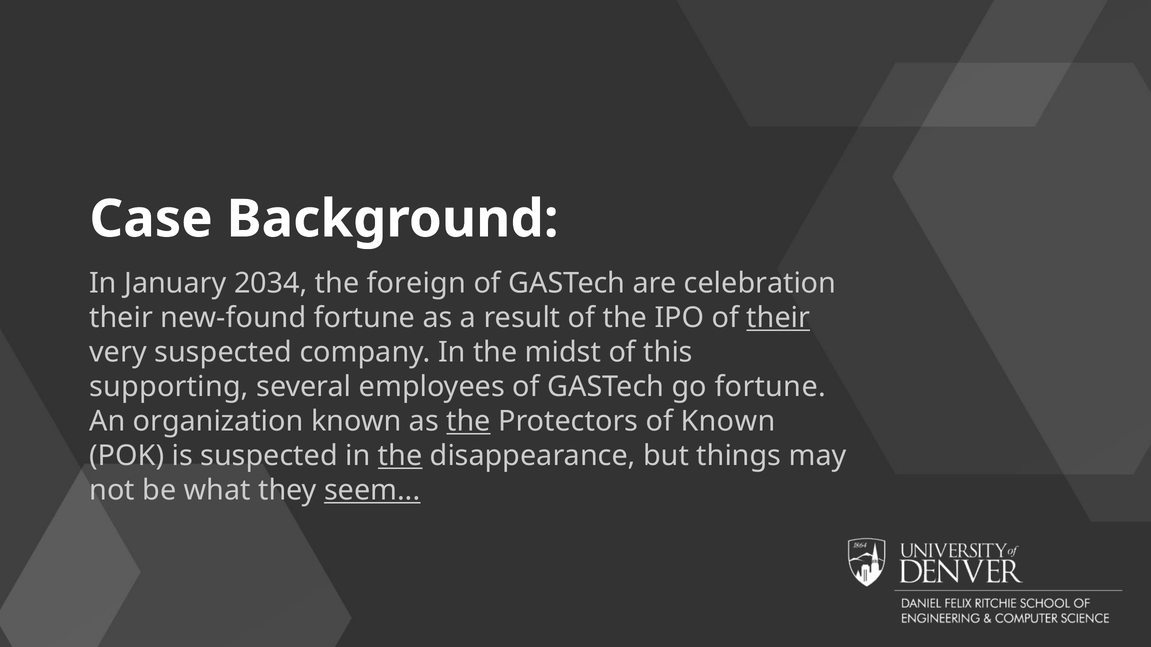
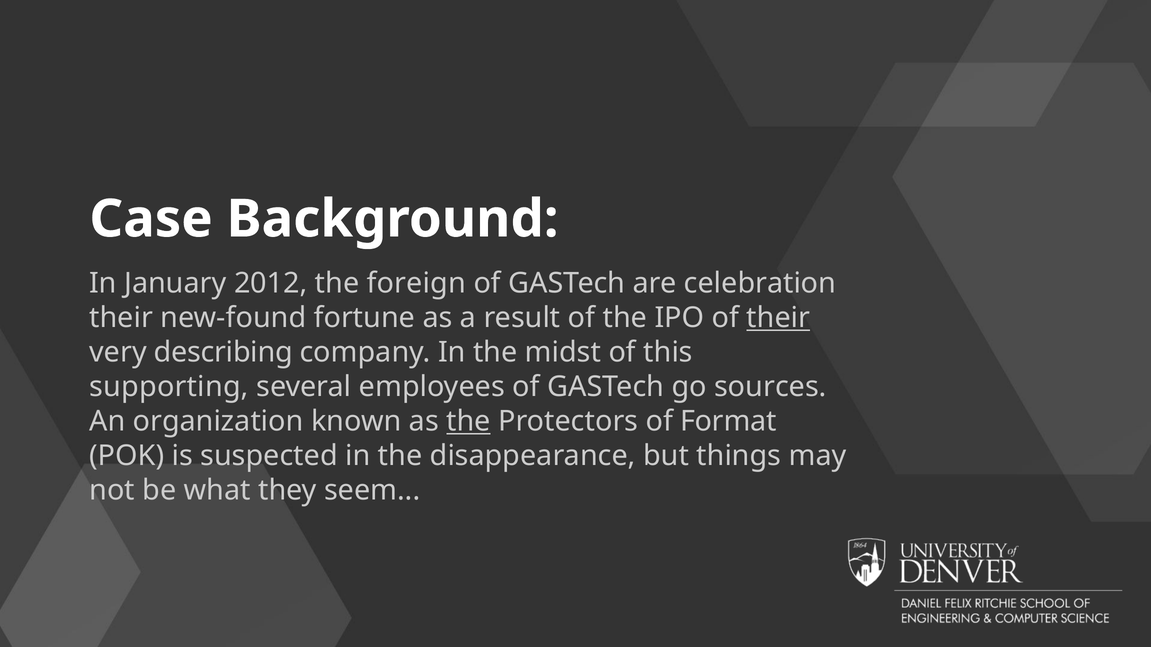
2034: 2034 -> 2012 (271, 284)
very suspected: suspected -> describing (223, 353)
go fortune: fortune -> sources (770, 387)
of Known: Known -> Format (728, 422)
the underline: present -> none (400, 456)
seem underline: present -> none (372, 491)
